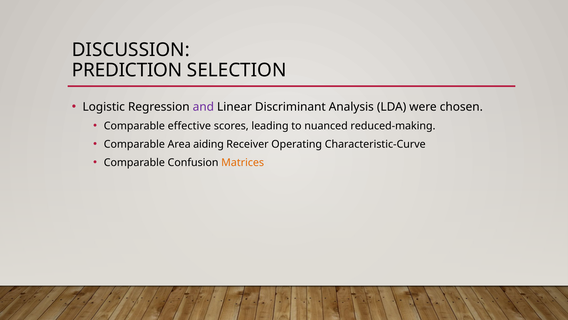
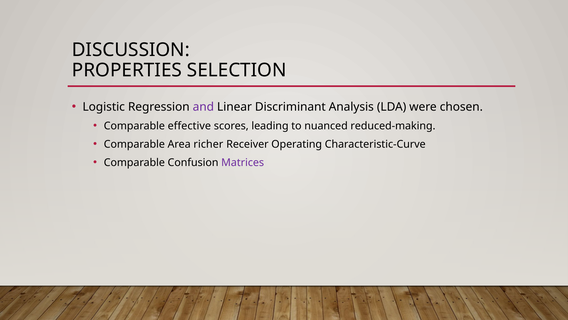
PREDICTION: PREDICTION -> PROPERTIES (127, 70)
aiding: aiding -> richer (208, 144)
Matrices colour: orange -> purple (243, 162)
